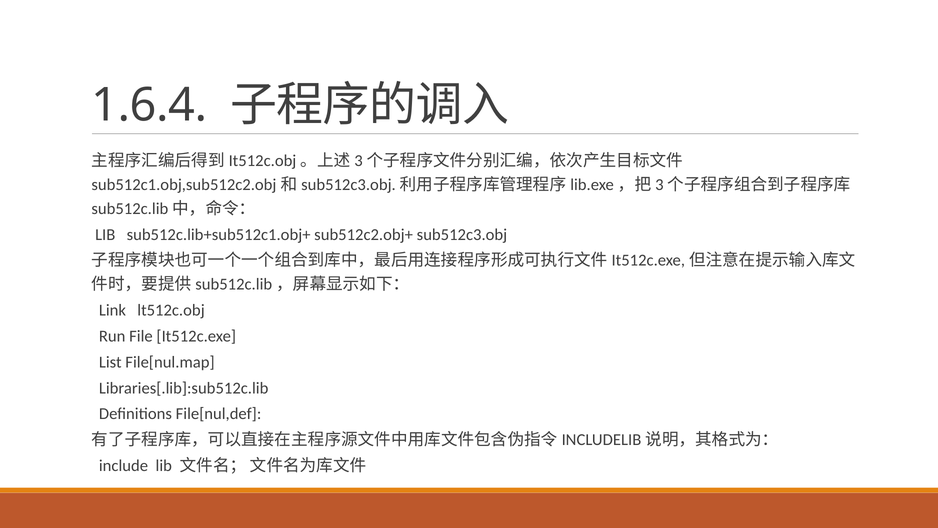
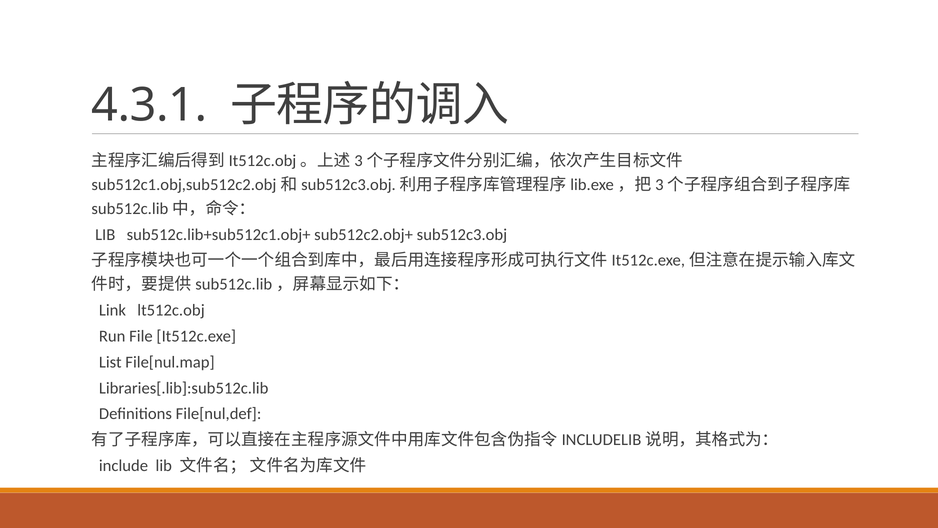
1.6.4: 1.6.4 -> 4.3.1 (149, 105)
